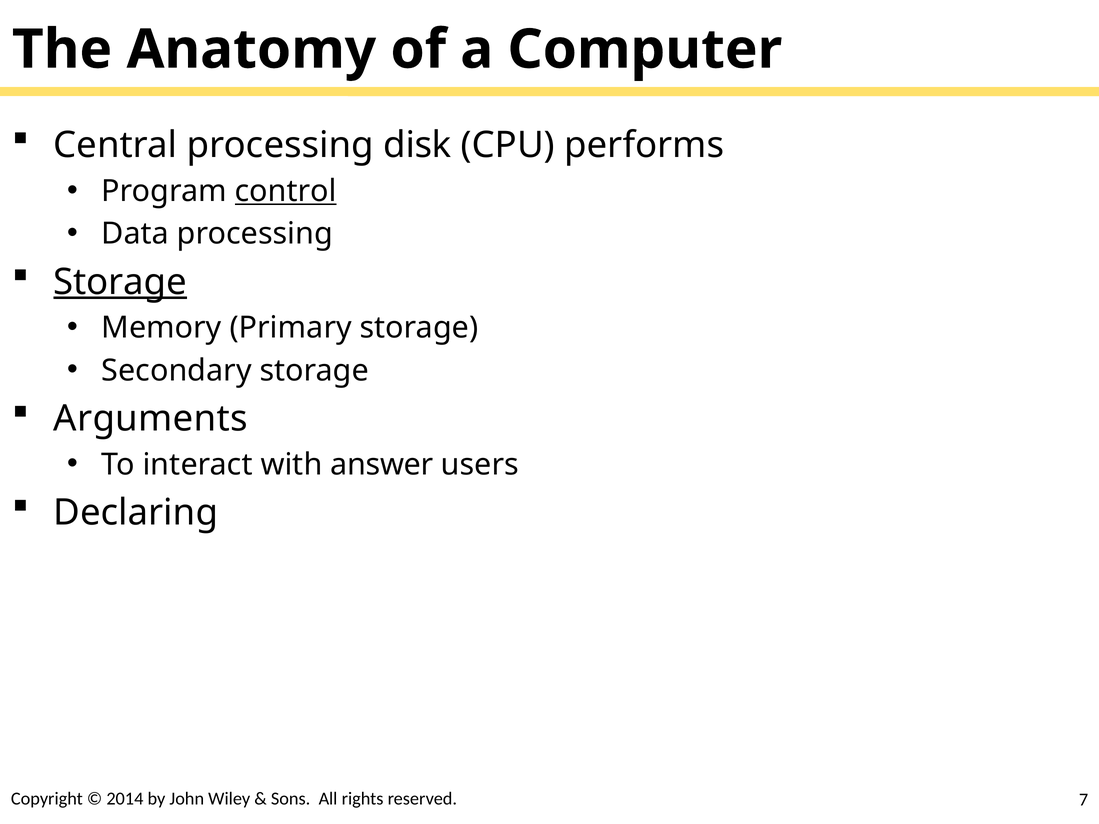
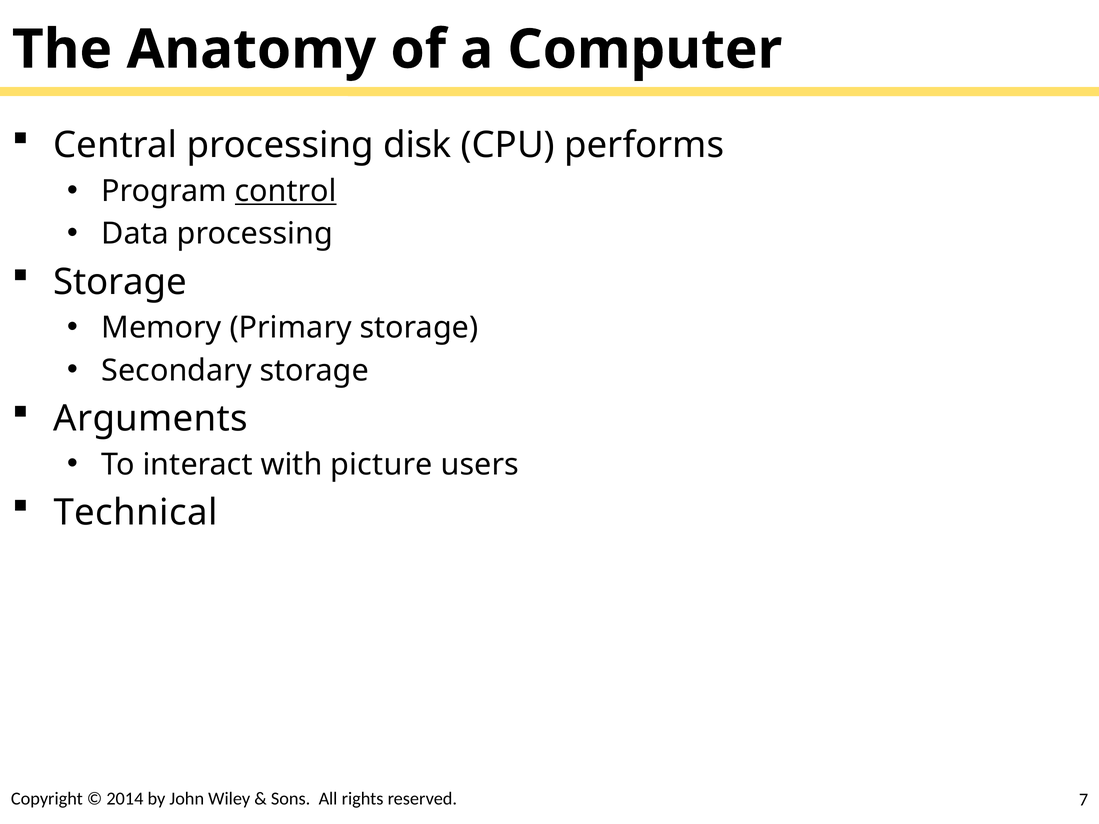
Storage underline: present -> none (120, 282)
answer: answer -> picture (382, 465)
Declaring: Declaring -> Technical (136, 513)
